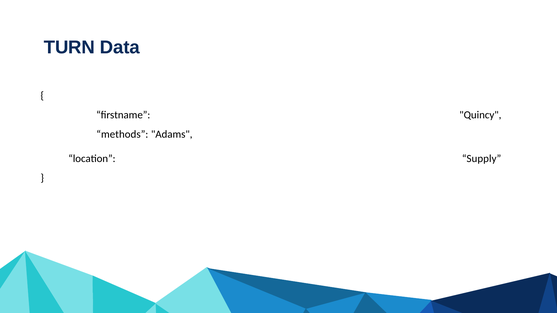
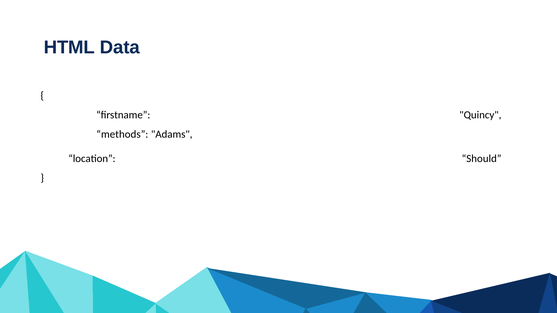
TURN: TURN -> HTML (69, 47)
Supply: Supply -> Should (482, 159)
